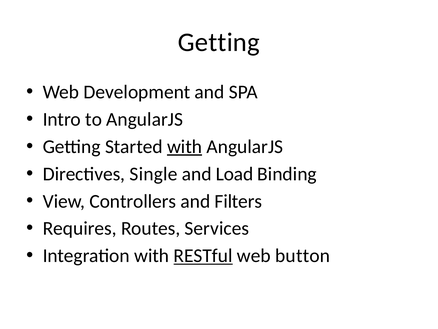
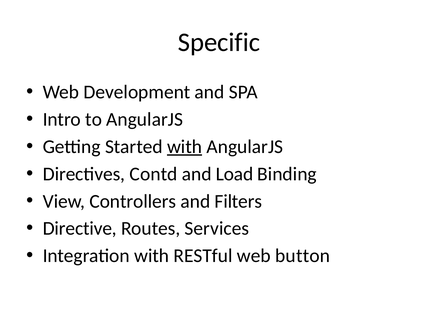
Getting: Getting -> Specific (219, 42)
Single: Single -> Contd (154, 174)
Requires: Requires -> Directive (80, 228)
RESTful underline: present -> none (203, 255)
